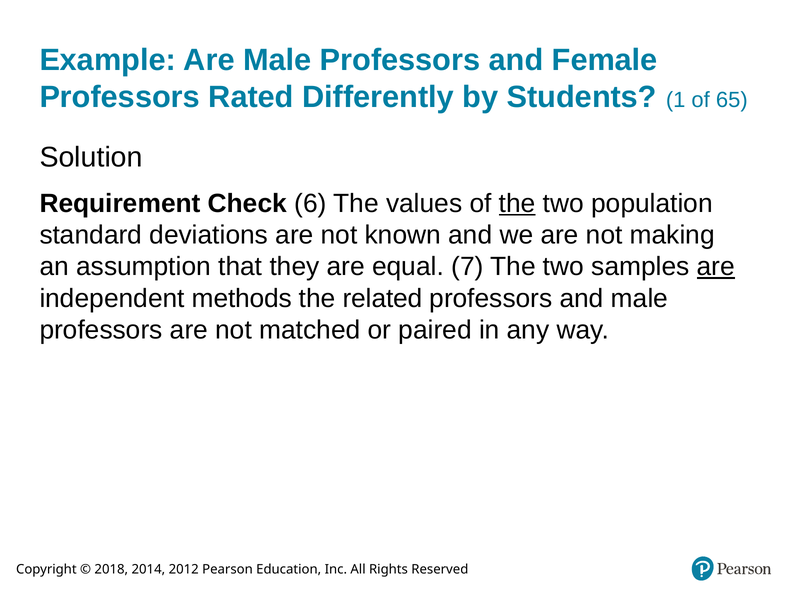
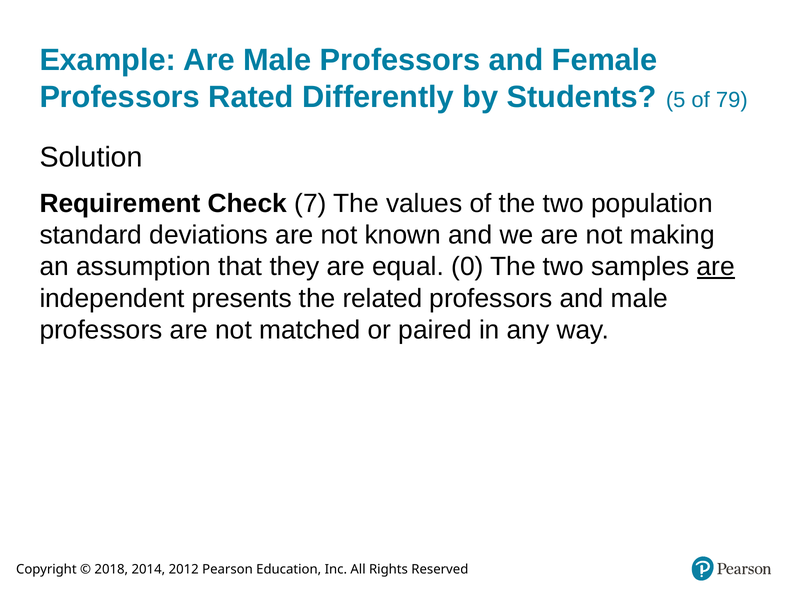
1: 1 -> 5 (676, 100)
65: 65 -> 79 (732, 100)
6: 6 -> 7 (310, 204)
the underline: present -> none (517, 204)
7: 7 -> 0 (467, 267)
methods: methods -> presents (242, 298)
